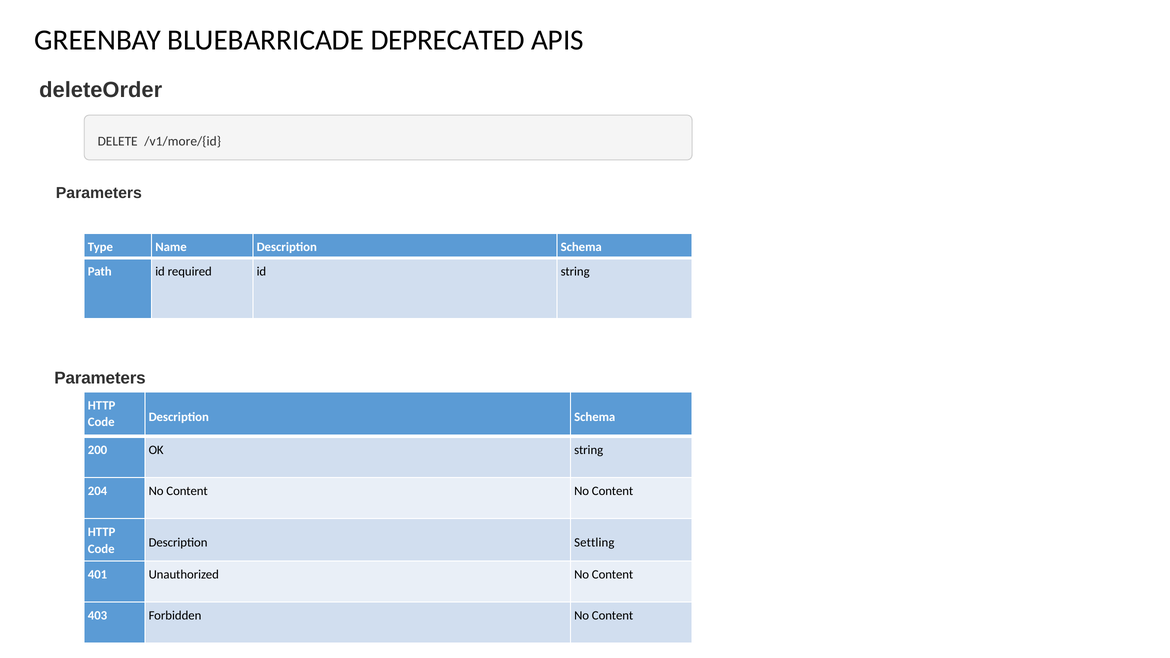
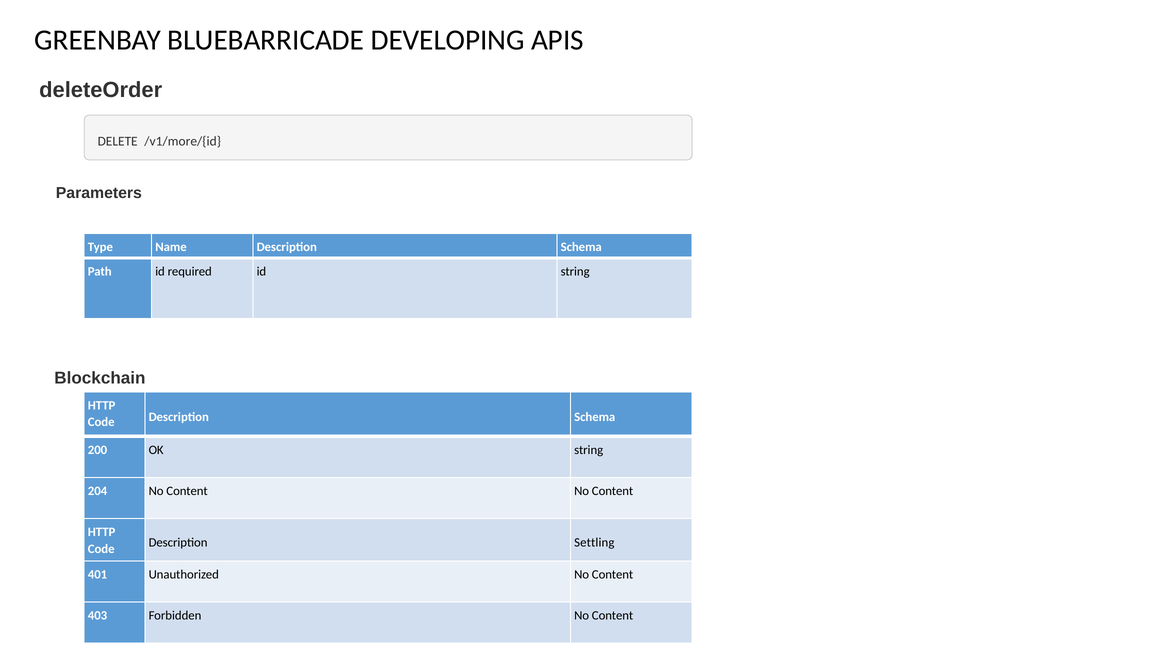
DEPRECATED: DEPRECATED -> DEVELOPING (448, 40)
Parameters: Parameters -> Blockchain (100, 378)
